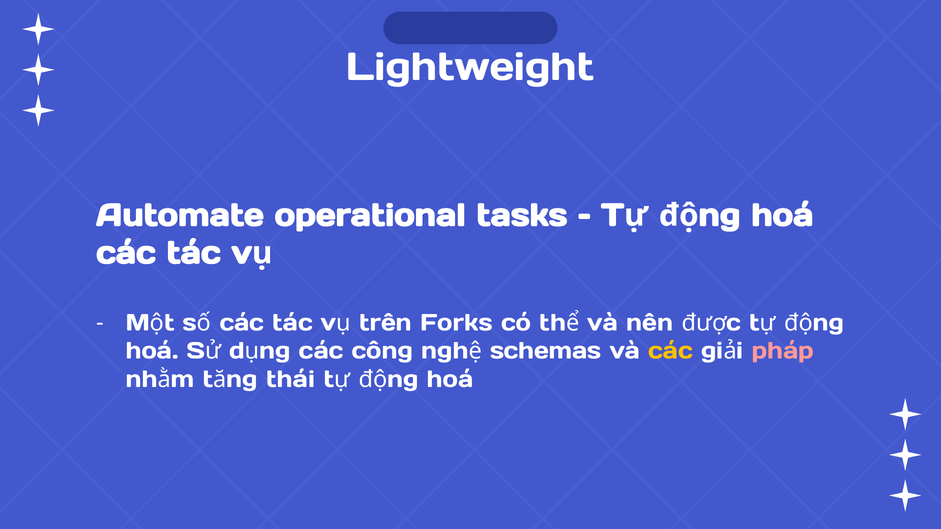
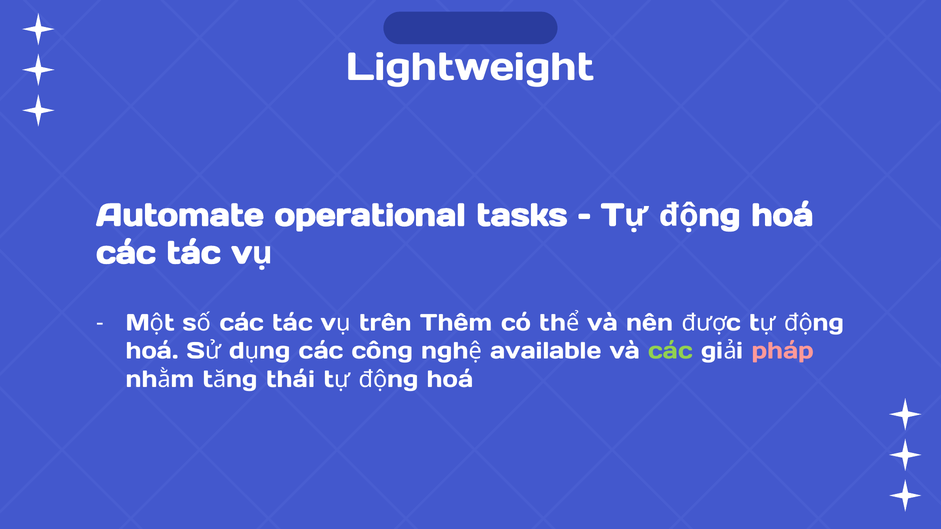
Forks: Forks -> Thêm (456, 323)
schemas: schemas -> available (546, 351)
các colour: yellow -> light green (671, 351)
